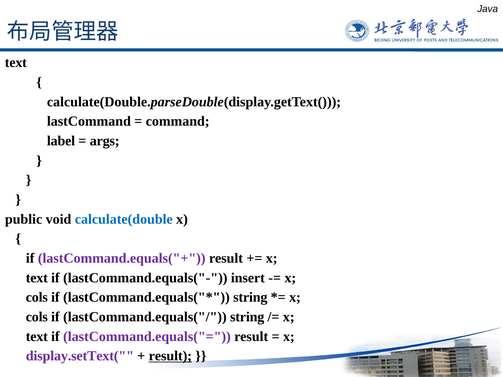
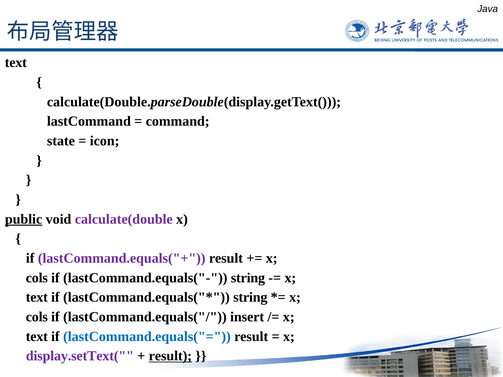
label: label -> state (61, 141)
args: args -> icon (105, 141)
public underline: none -> present (24, 219)
calculate(double colour: blue -> purple (124, 219)
text: text -> cols (37, 278)
lastCommand.equals("- insert: insert -> string (248, 278)
cols: cols -> text (37, 298)
lastCommand.equals("/ string: string -> insert (247, 317)
lastCommand.equals("= colour: purple -> blue (147, 337)
